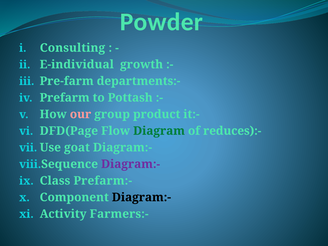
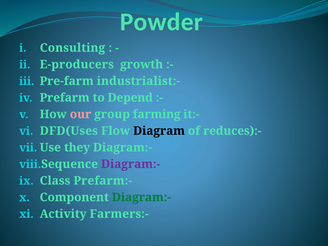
E-individual: E-individual -> E-producers (77, 64)
departments:-: departments:- -> industrialist:- (138, 81)
Pottash: Pottash -> Depend (130, 98)
product: product -> farming (157, 114)
DFD(Page: DFD(Page -> DFD(Uses (69, 131)
Diagram colour: green -> black (159, 131)
goat: goat -> they (77, 147)
Diagram:- colour: black -> green (141, 197)
